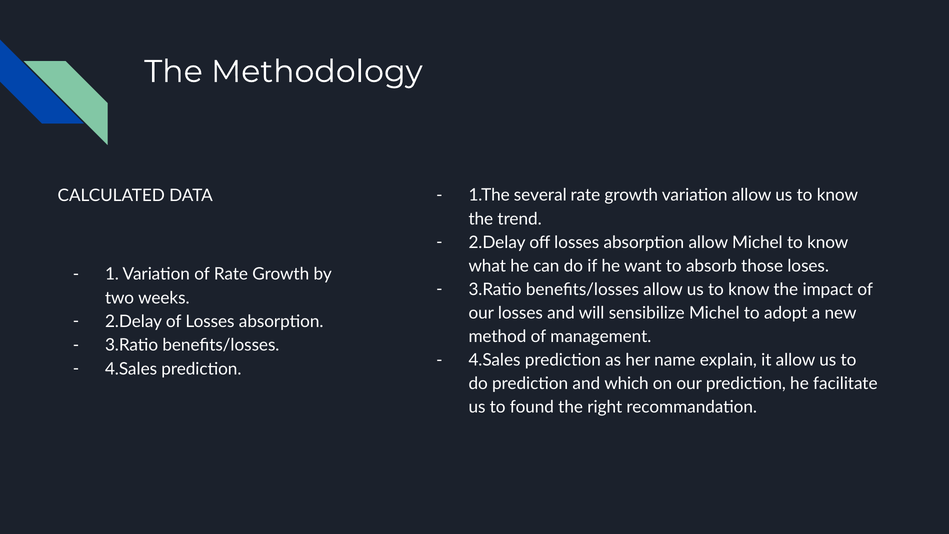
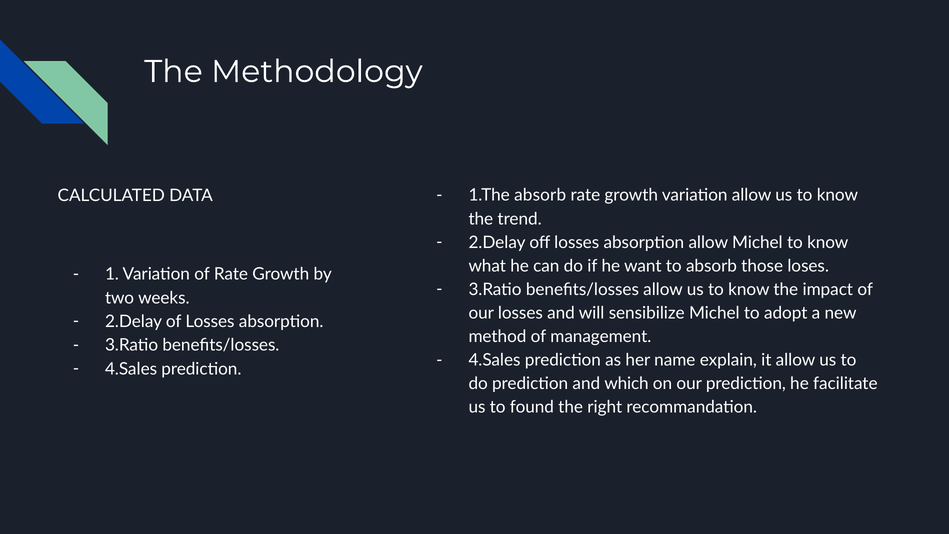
1.The several: several -> absorb (540, 195)
